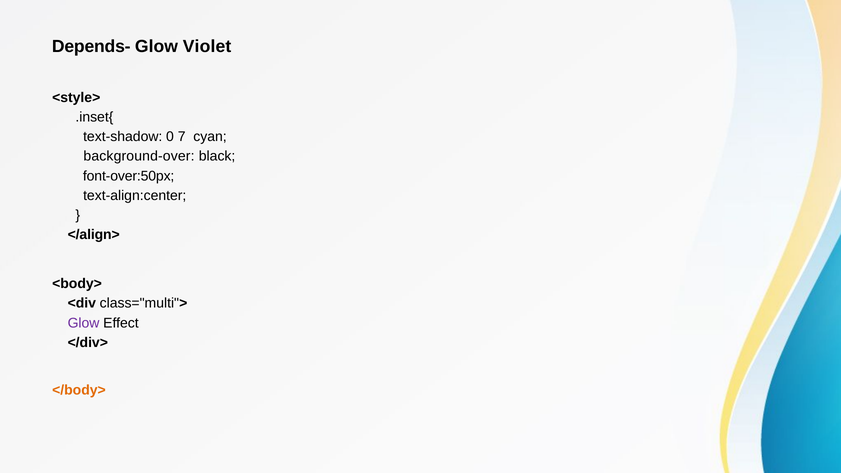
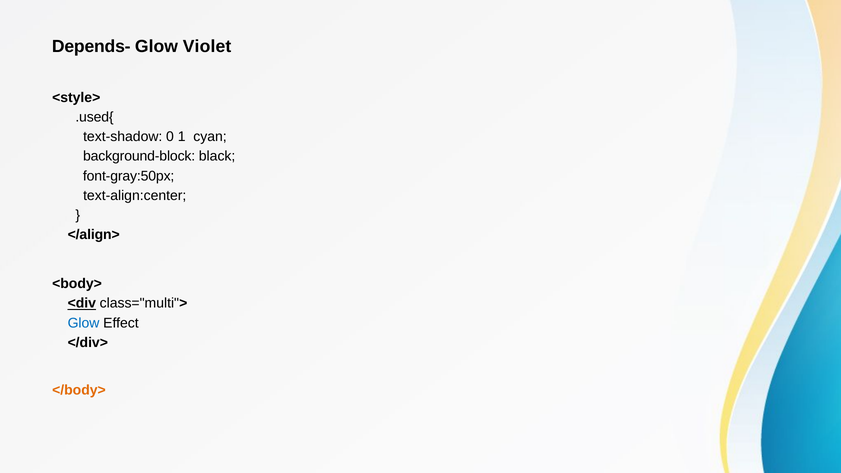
.inset{: .inset{ -> .used{ (94, 117)
7: 7 -> 1 (182, 137)
background-over: background-over -> background-block (139, 156)
font-over:50px: font-over:50px -> font-gray:50px (129, 176)
<div underline: none -> present (82, 303)
Glow colour: purple -> blue (84, 323)
